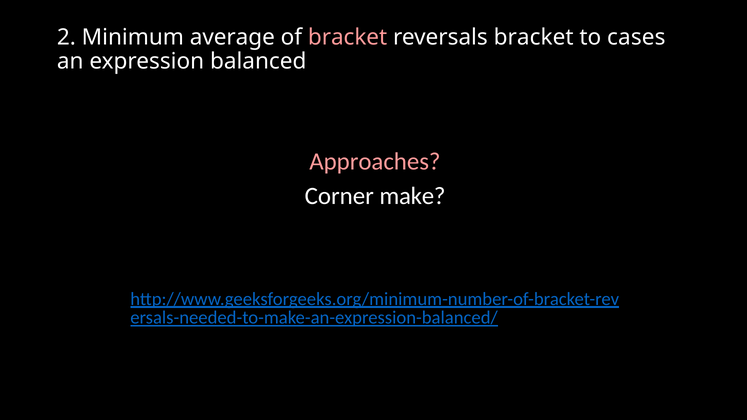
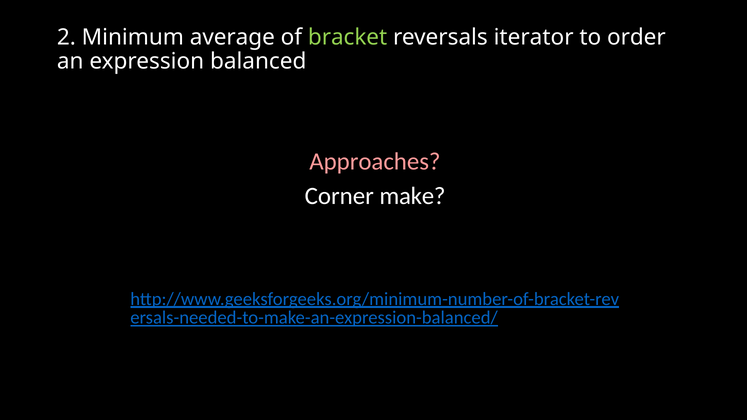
bracket colour: pink -> light green (348, 37)
reversals bracket: bracket -> iterator (534, 37)
cases: cases -> order (636, 37)
